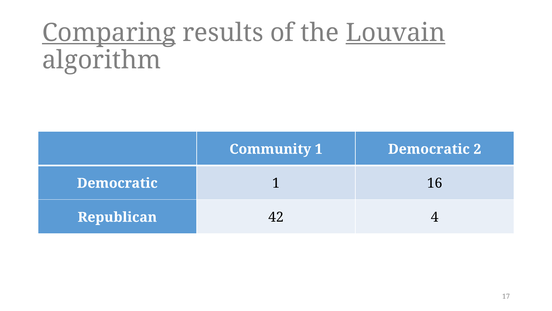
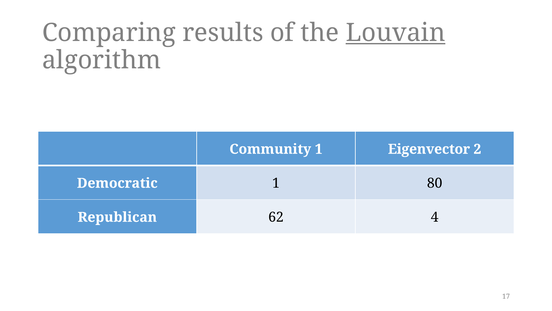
Comparing underline: present -> none (109, 33)
1 Democratic: Democratic -> Eigenvector (429, 149)
16: 16 -> 80 (435, 183)
42: 42 -> 62 (276, 217)
